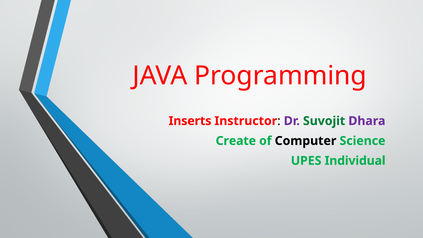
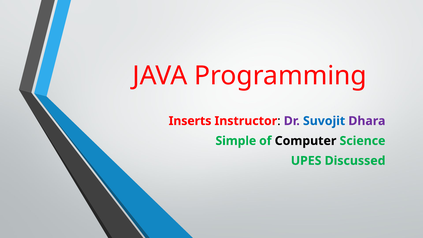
Suvojit colour: green -> blue (324, 121)
Create: Create -> Simple (236, 141)
Individual: Individual -> Discussed (355, 161)
